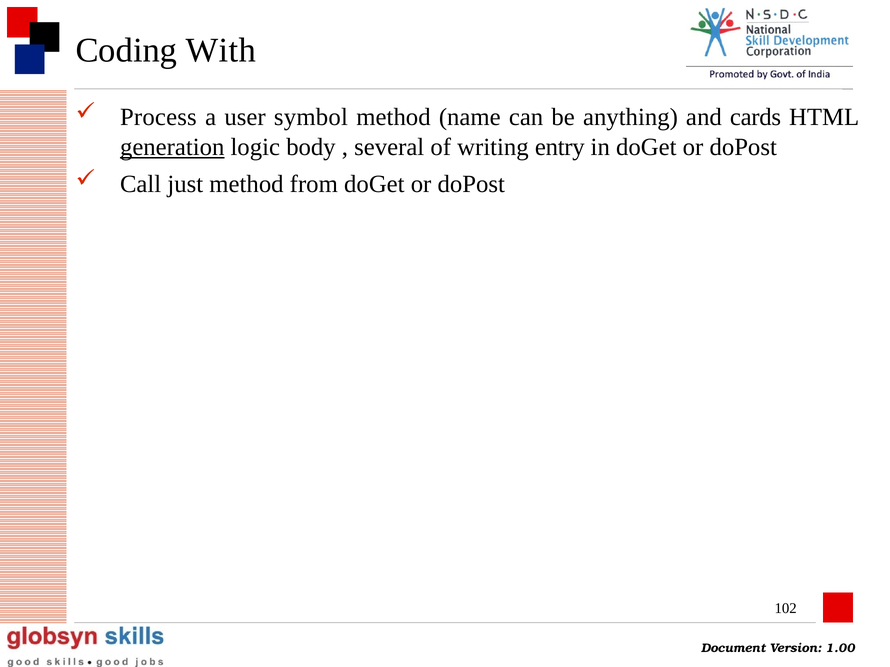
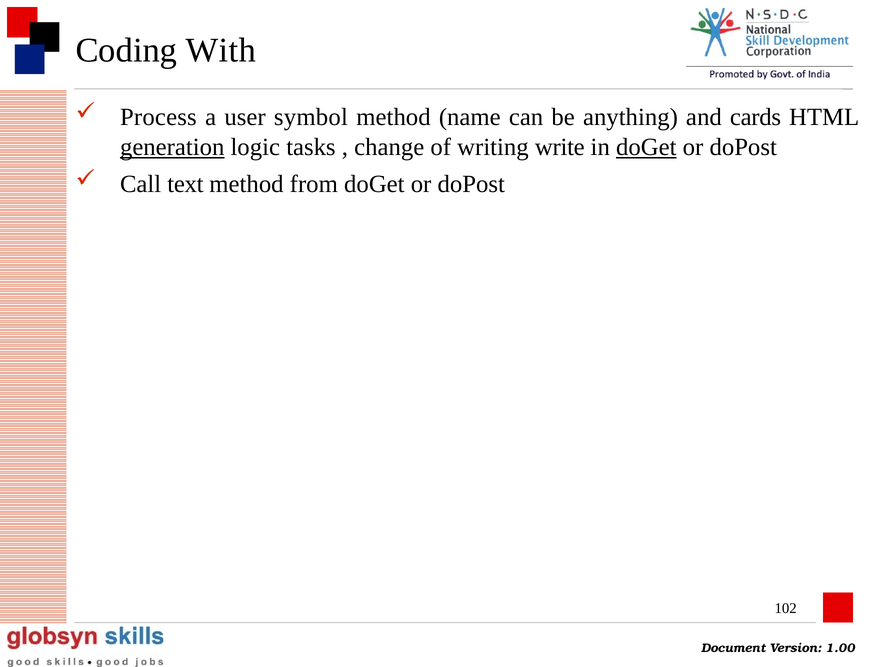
body: body -> tasks (311, 147)
several: several -> change (389, 147)
entry: entry -> write (560, 147)
doGet underline: none -> present (646, 147)
just: just -> text (185, 184)
